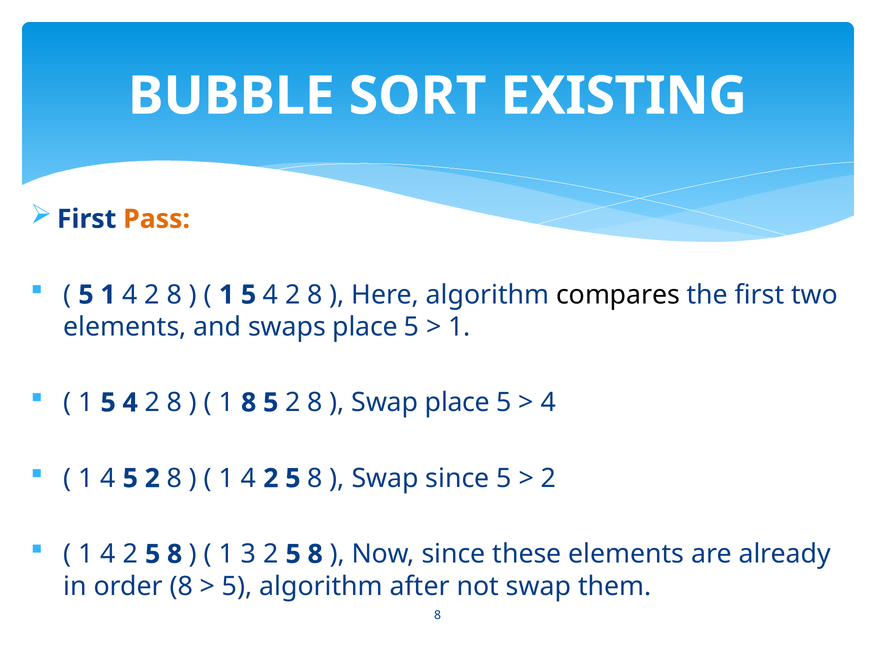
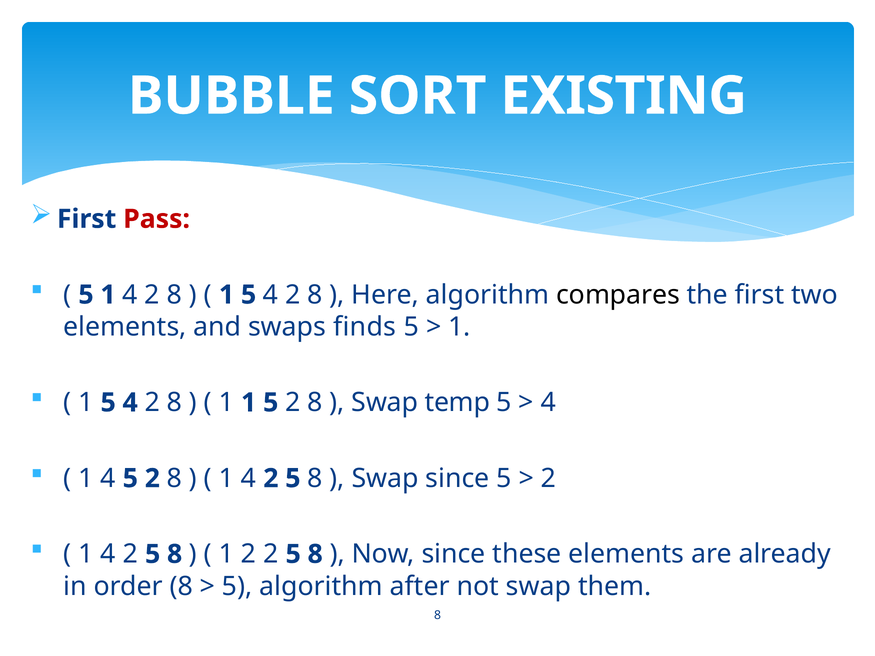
Pass colour: orange -> red (157, 219)
swaps place: place -> finds (365, 327)
1 8: 8 -> 1 (249, 403)
Swap place: place -> temp (457, 403)
1 3: 3 -> 2 (249, 554)
